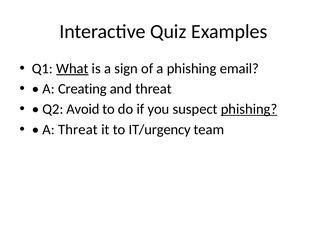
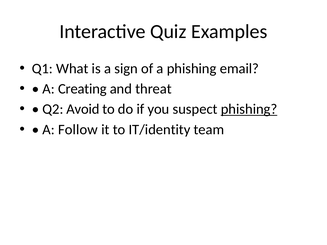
What underline: present -> none (72, 69)
A Threat: Threat -> Follow (78, 130)
IT/urgency: IT/urgency -> IT/identity (160, 130)
